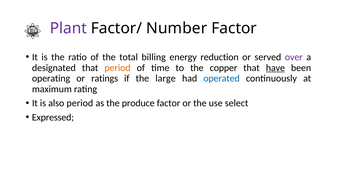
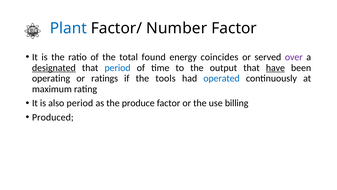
Plant colour: purple -> blue (68, 28)
billing: billing -> found (154, 57)
reduction: reduction -> coincides (219, 57)
designated underline: none -> present (54, 68)
period colour: orange -> blue (118, 68)
copper: copper -> output (223, 68)
large: large -> tools (166, 78)
select: select -> billing (237, 103)
Expressed: Expressed -> Produced (53, 117)
